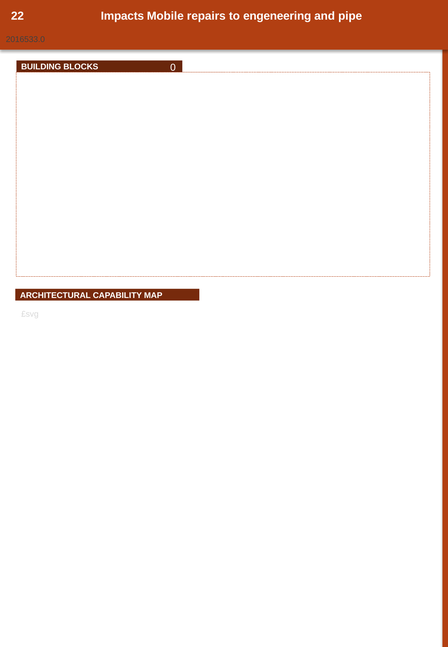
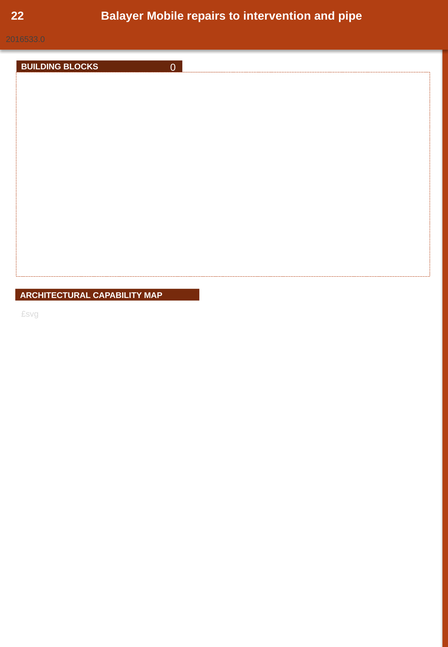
Impacts: Impacts -> Balayer (122, 16)
engeneering: engeneering -> intervention (277, 16)
